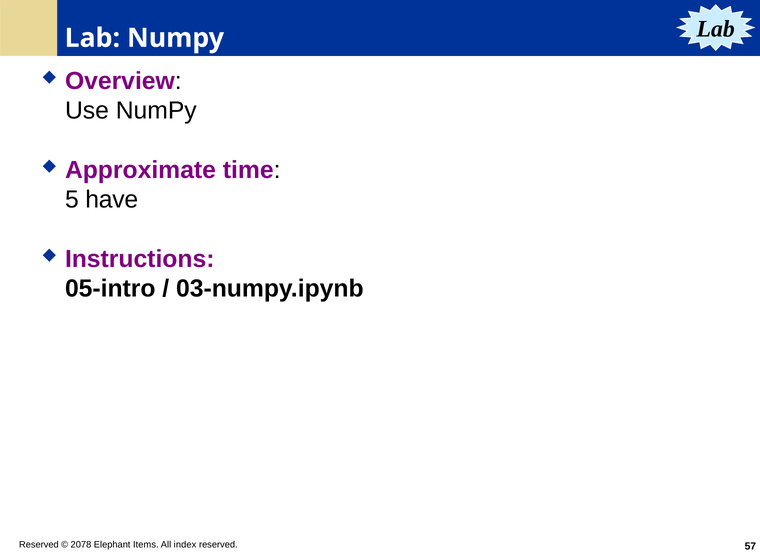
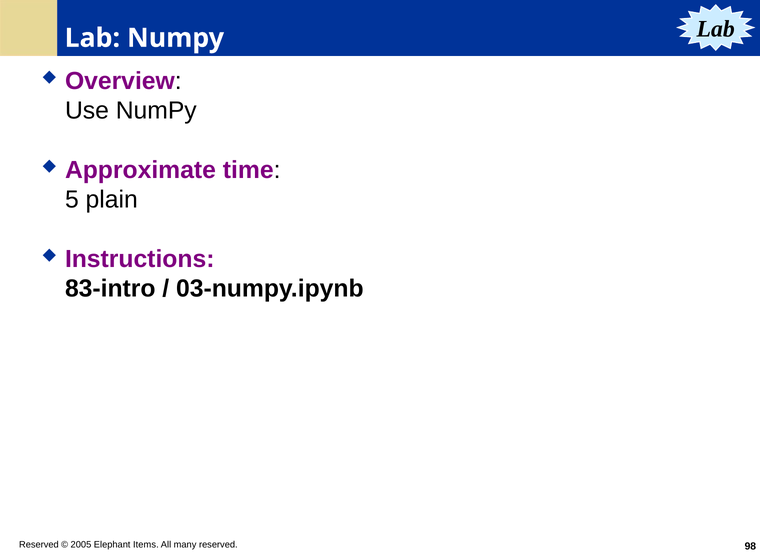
have: have -> plain (112, 200)
05-intro: 05-intro -> 83-intro (110, 289)
2078: 2078 -> 2005 (81, 545)
index: index -> many (185, 545)
57: 57 -> 98 (750, 546)
